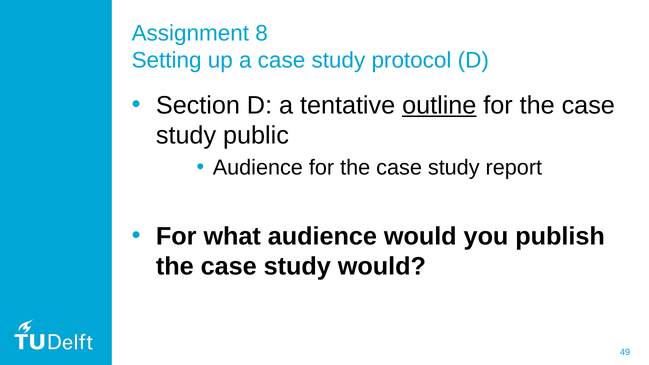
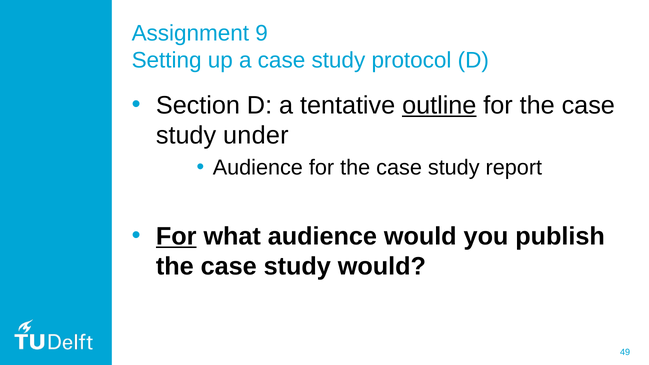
8: 8 -> 9 (262, 33)
public: public -> under (256, 136)
For underline: none -> present (176, 236)
